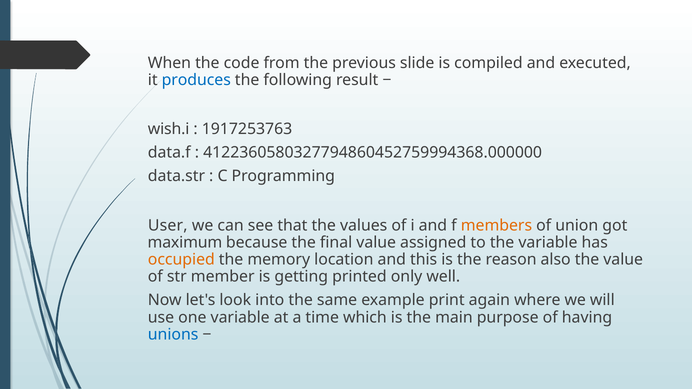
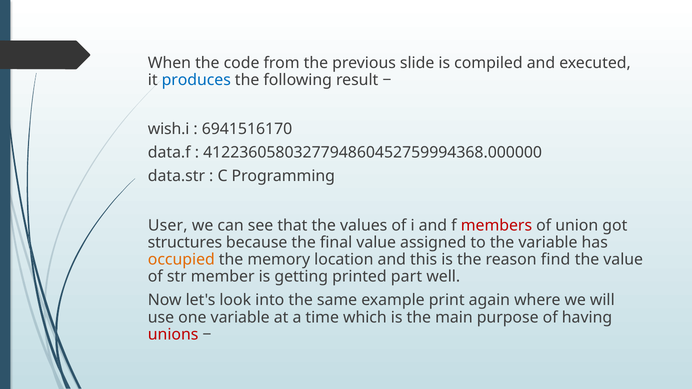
1917253763: 1917253763 -> 6941516170 (247, 129)
members colour: orange -> red (496, 225)
maximum: maximum -> structures (185, 243)
also: also -> find (556, 260)
only: only -> part (406, 277)
unions colour: blue -> red (173, 335)
